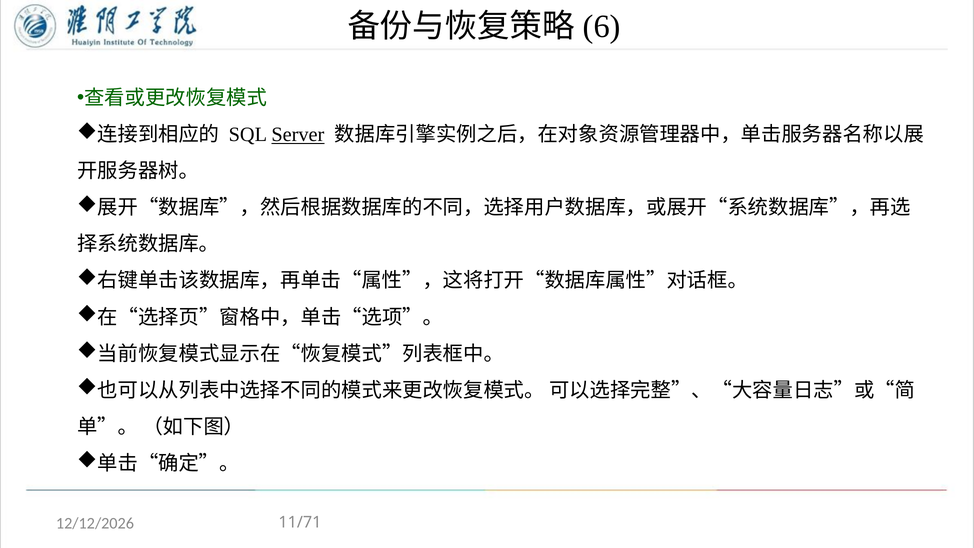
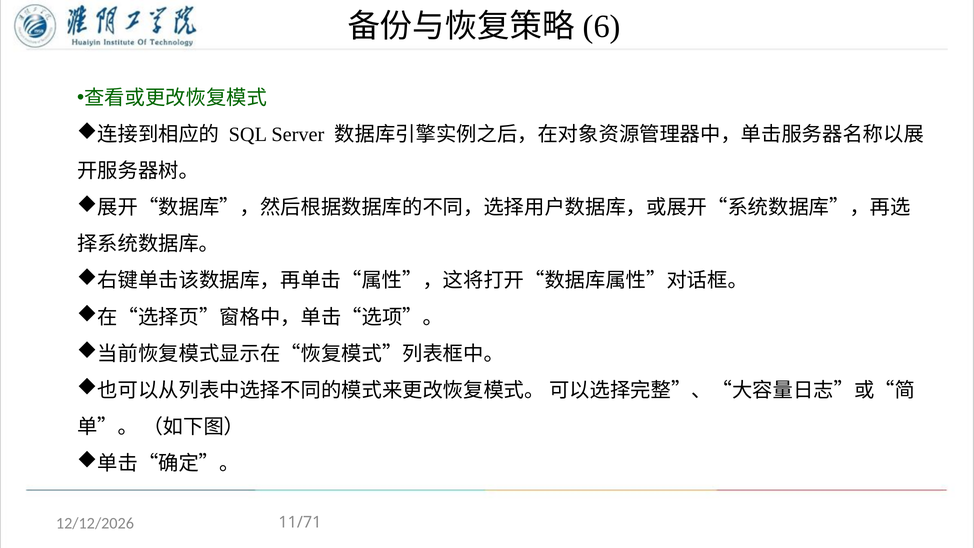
Server underline: present -> none (298, 135)
